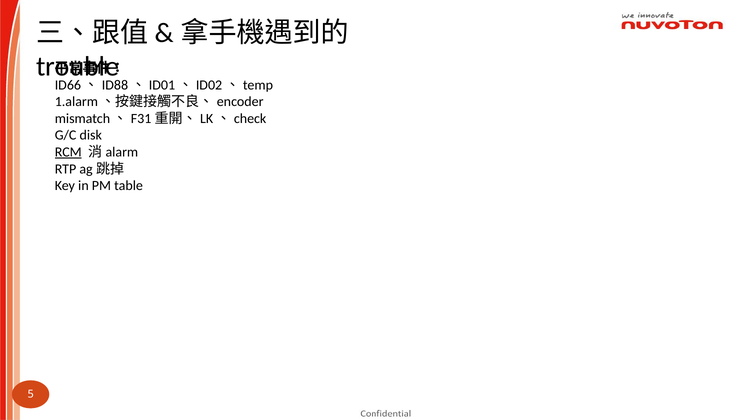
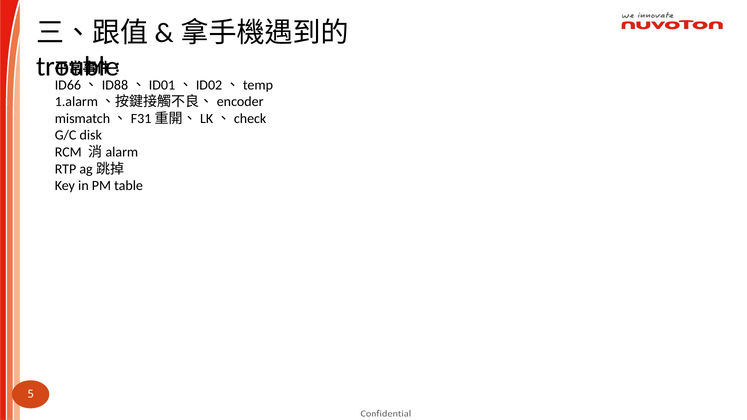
RCM underline: present -> none (68, 152)
